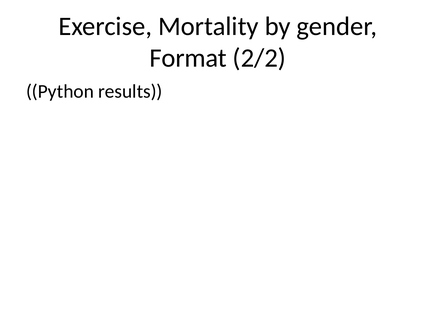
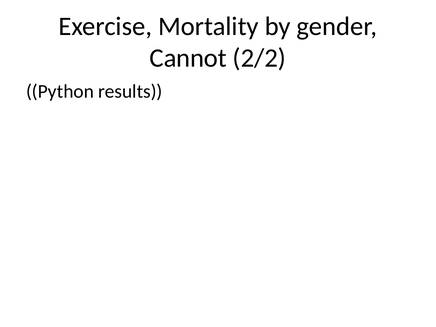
Format: Format -> Cannot (188, 58)
